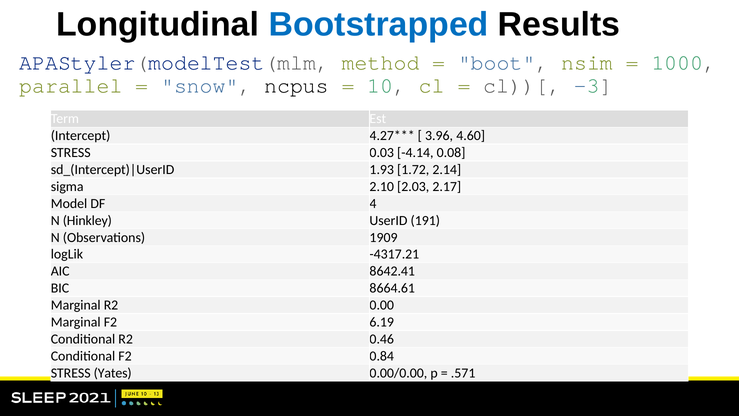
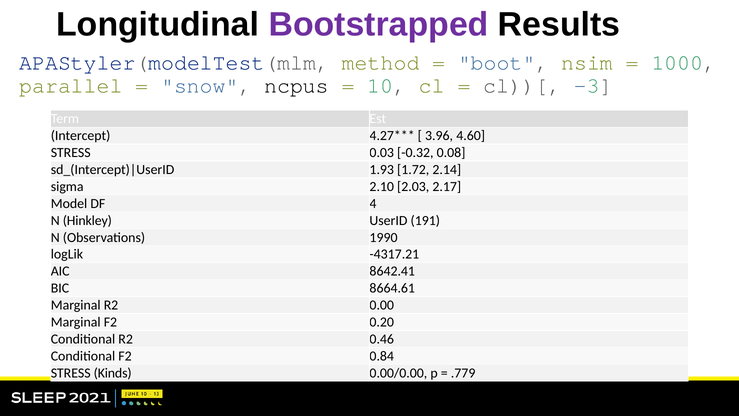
Bootstrapped colour: blue -> purple (379, 24)
-4.14: -4.14 -> -0.32 (415, 153)
1909: 1909 -> 1990 (384, 237)
6.19: 6.19 -> 0.20 (382, 322)
Yates: Yates -> Kinds (113, 373)
.571: .571 -> .779 (463, 373)
